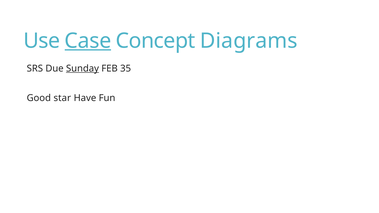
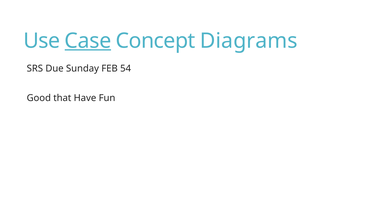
Sunday underline: present -> none (82, 69)
35: 35 -> 54 (126, 69)
star: star -> that (62, 98)
